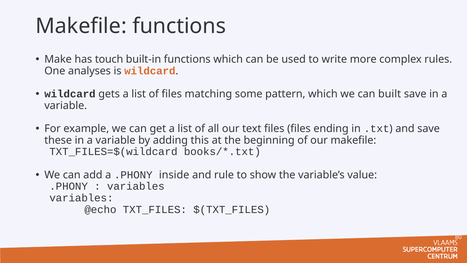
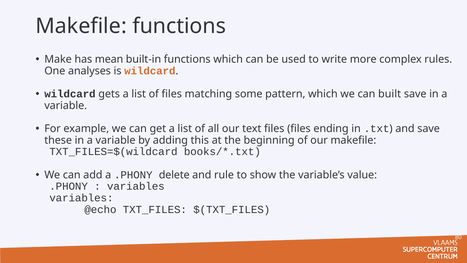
touch: touch -> mean (109, 59)
inside: inside -> delete (174, 175)
